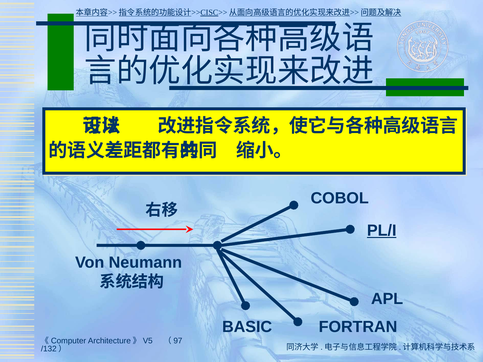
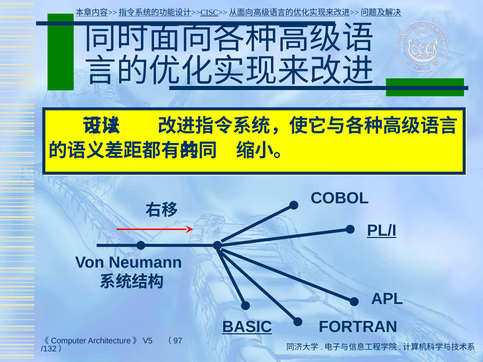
BASIC underline: none -> present (247, 327)
